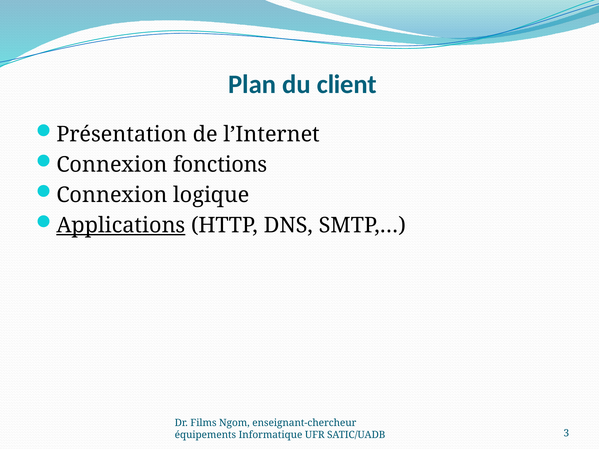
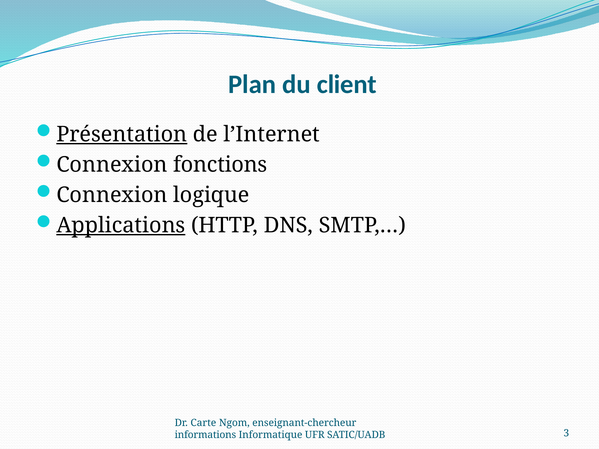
Présentation underline: none -> present (122, 134)
Films: Films -> Carte (203, 423)
équipements: équipements -> informations (205, 435)
